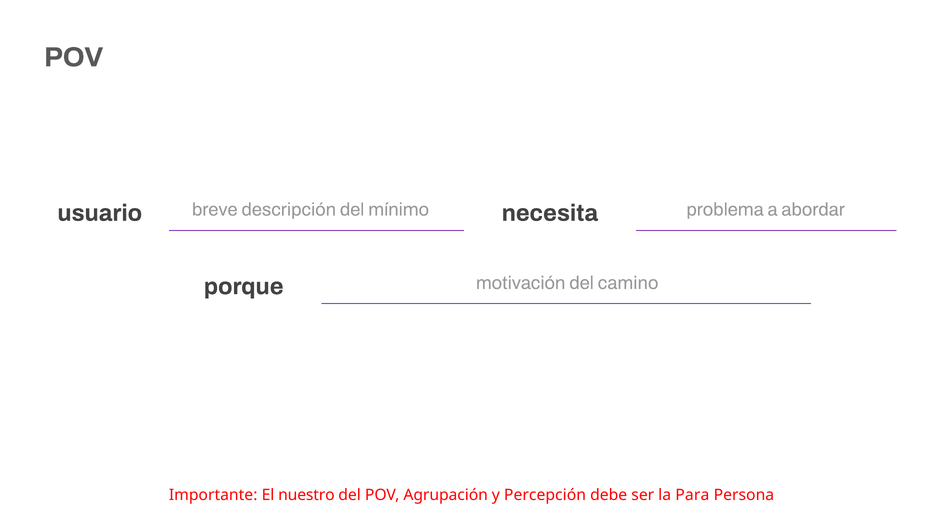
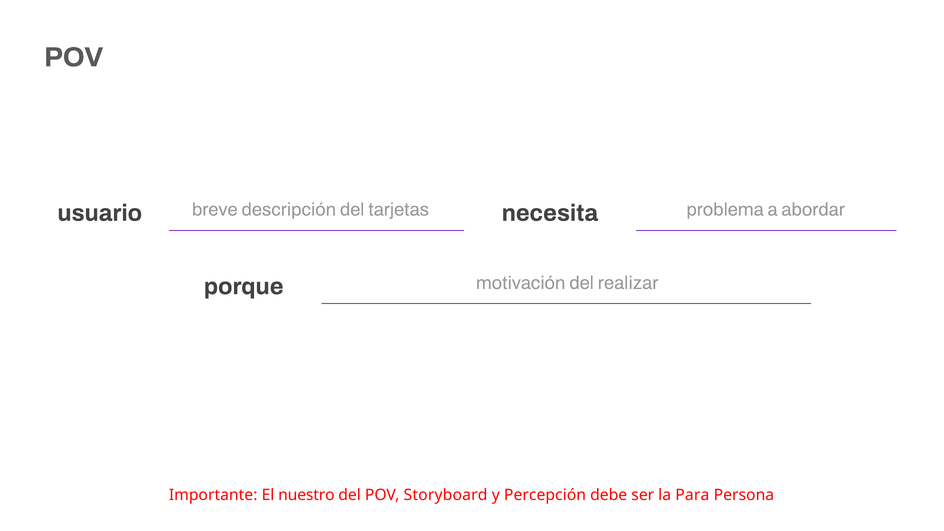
mínimo: mínimo -> tarjetas (399, 210)
camino: camino -> realizar (628, 283)
Agrupación: Agrupación -> Storyboard (446, 495)
